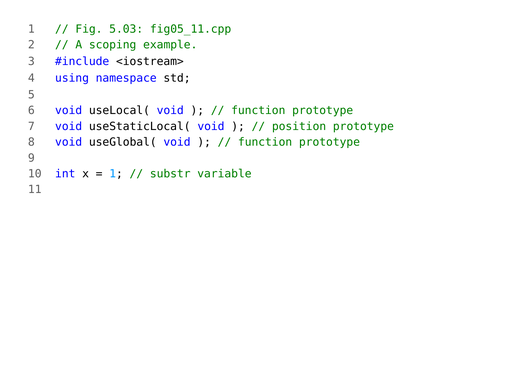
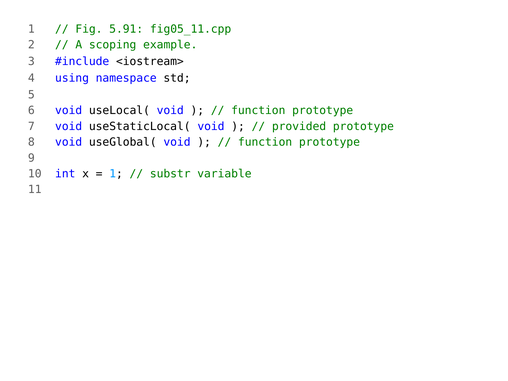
5.03: 5.03 -> 5.91 (126, 29)
position: position -> provided (299, 126)
